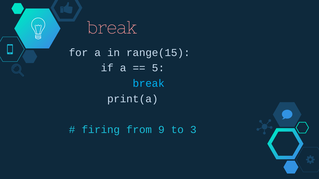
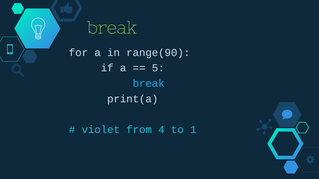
break colour: pink -> light green (112, 28)
range(15: range(15 -> range(90 (158, 53)
firing: firing -> violet (101, 130)
9: 9 -> 4 (161, 130)
3: 3 -> 1 (193, 130)
